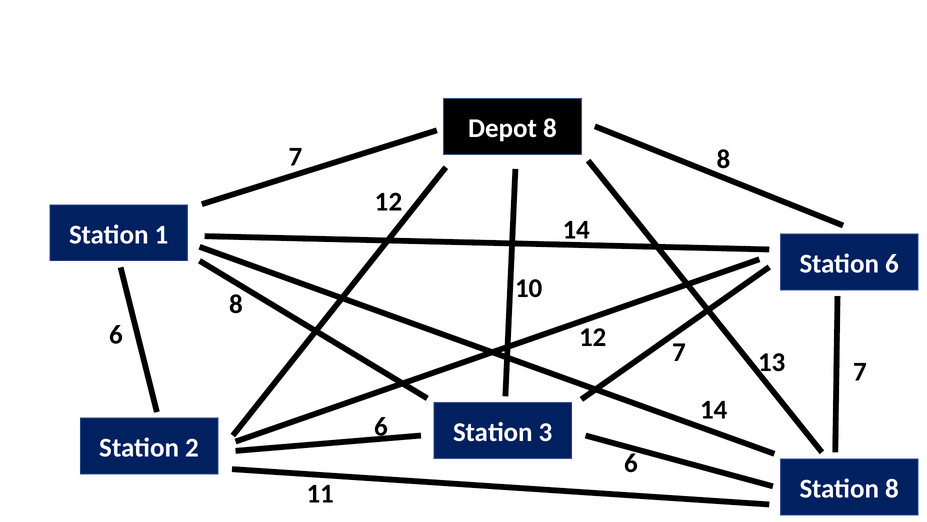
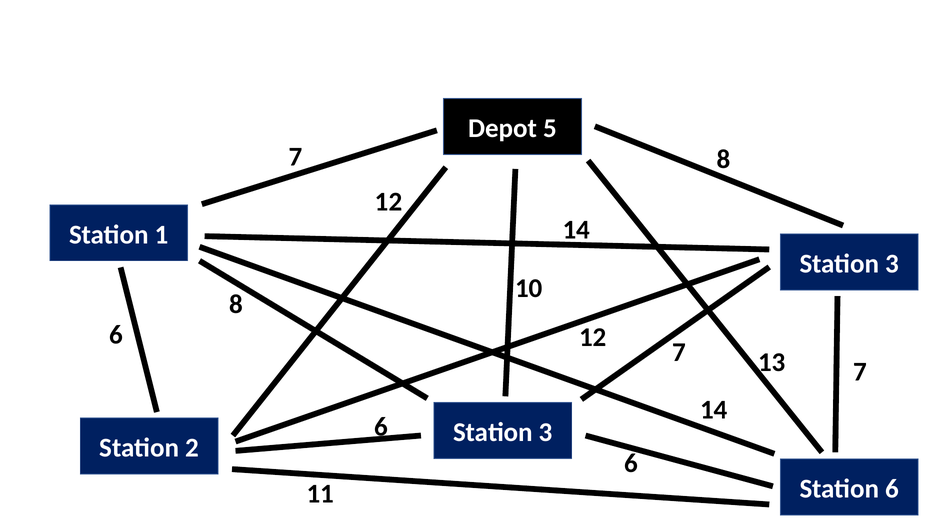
Depot 8: 8 -> 5 (550, 128)
6: 6 -> 3 (892, 264)
Station 8: 8 -> 6 (892, 488)
